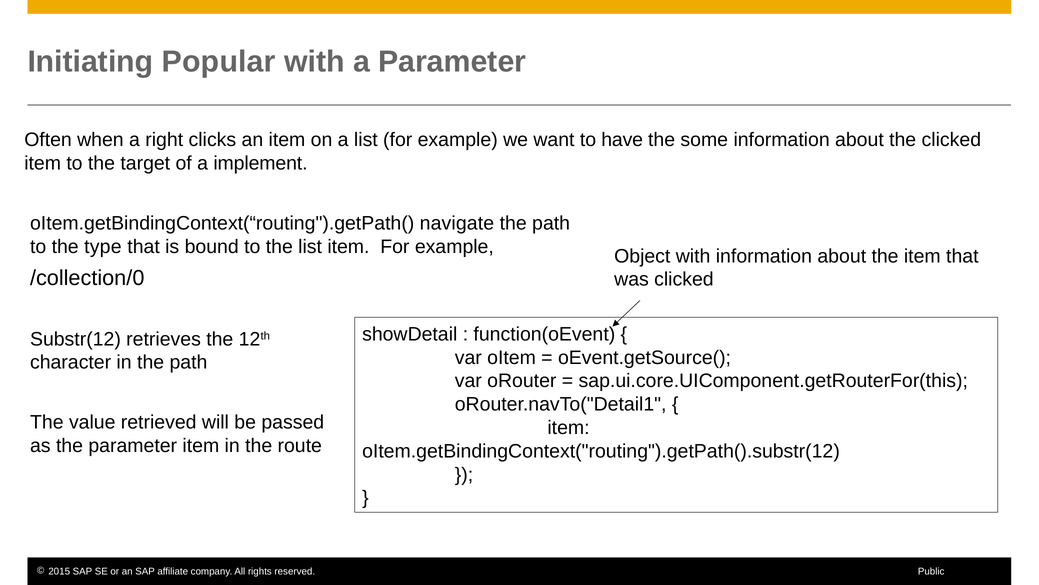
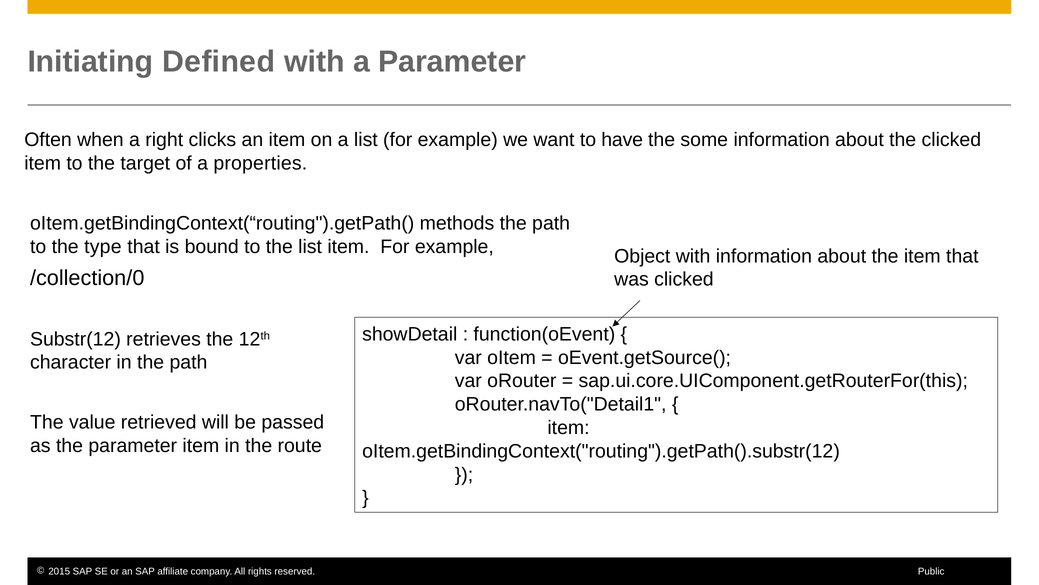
Popular: Popular -> Defined (219, 62)
implement: implement -> properties (260, 163)
navigate: navigate -> methods (457, 223)
